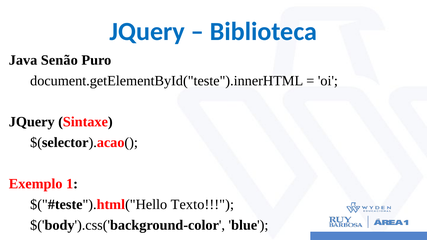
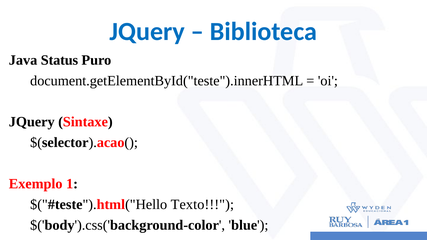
Senão: Senão -> Status (59, 60)
